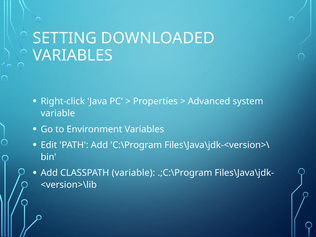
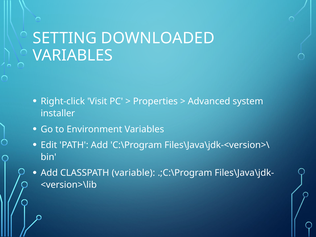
Java: Java -> Visit (97, 101)
variable: variable -> installer (58, 113)
